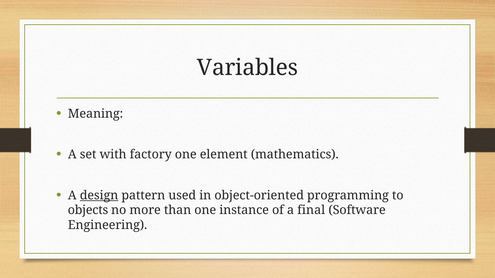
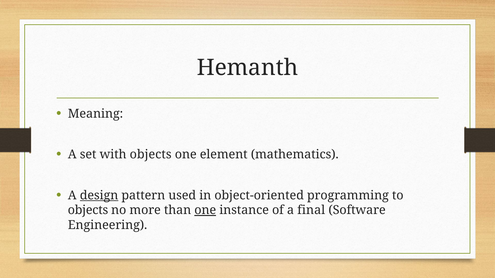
Variables: Variables -> Hemanth (247, 68)
with factory: factory -> objects (151, 155)
one underline: none -> present (205, 210)
